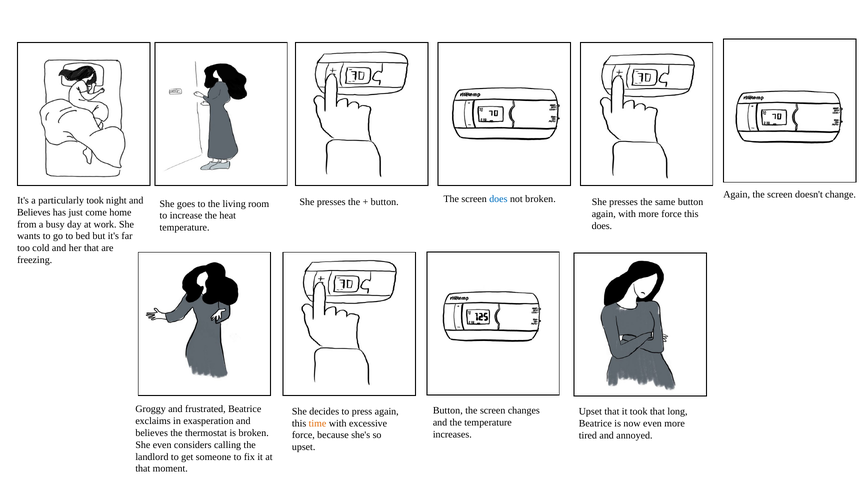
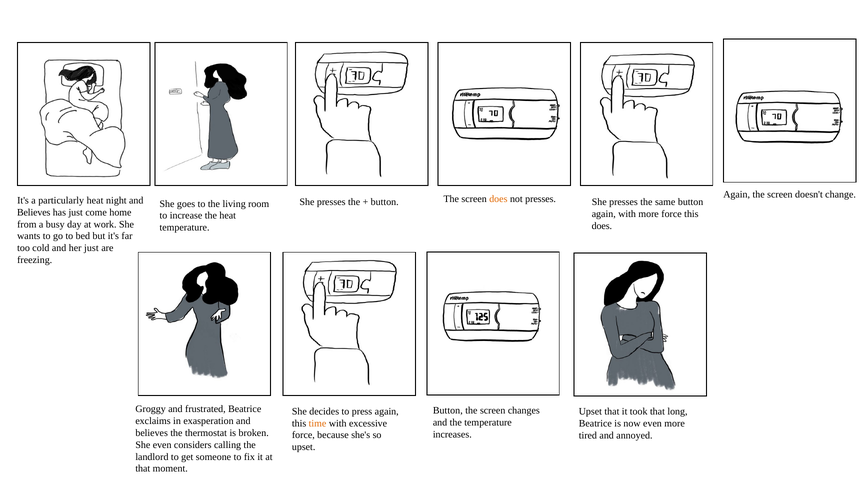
particularly took: took -> heat (95, 200)
does colour: blue -> orange (498, 199)
not broken: broken -> presses (541, 199)
her that: that -> just (91, 248)
